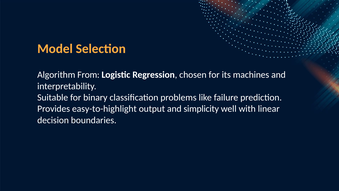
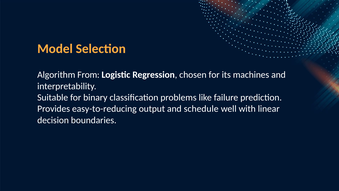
easy-to-highlight: easy-to-highlight -> easy-to-reducing (104, 109)
simplicity: simplicity -> schedule (201, 109)
